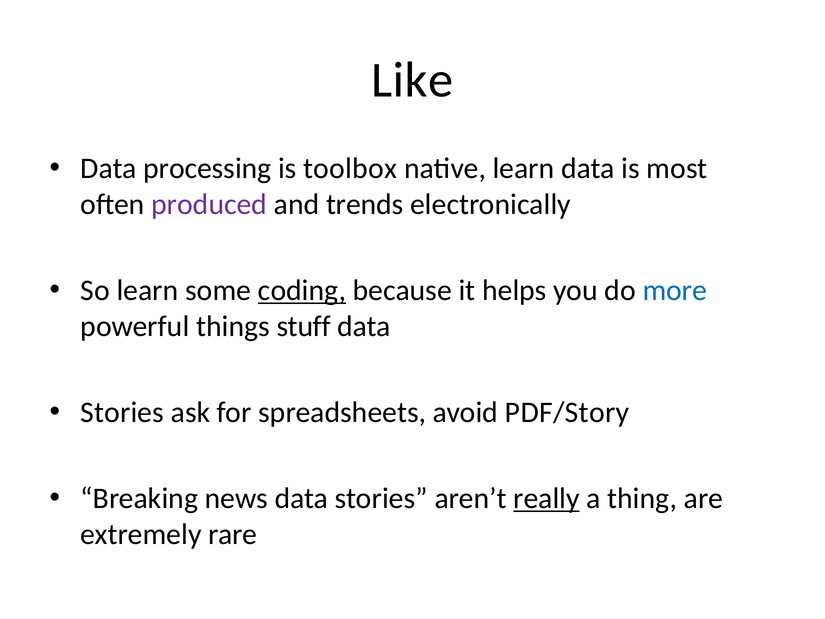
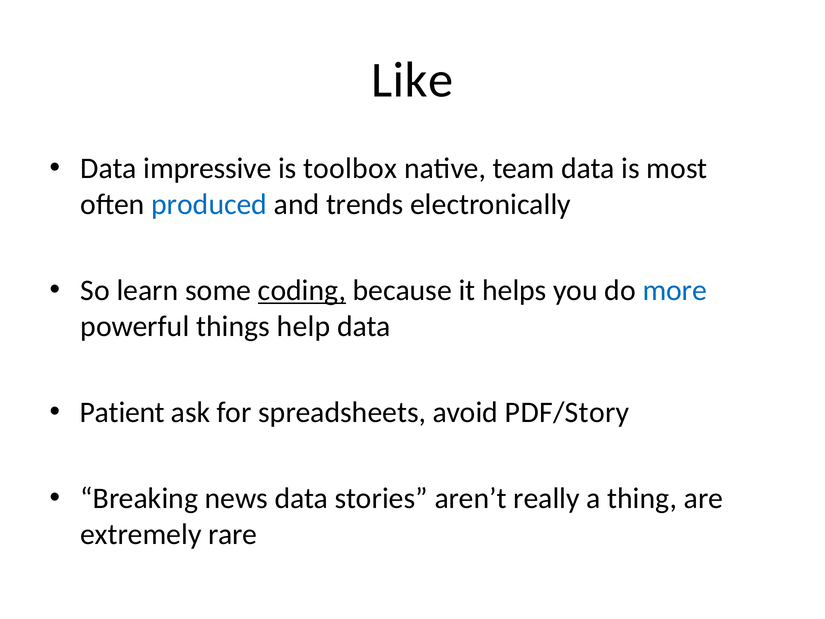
processing: processing -> impressive (207, 168)
native learn: learn -> team (524, 168)
produced colour: purple -> blue (209, 204)
stuff: stuff -> help (303, 326)
Stories: Stories -> Patient (122, 412)
really underline: present -> none (546, 498)
